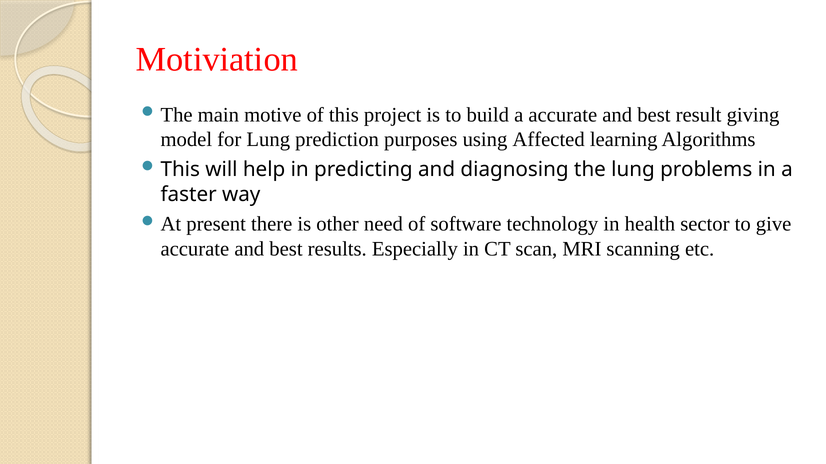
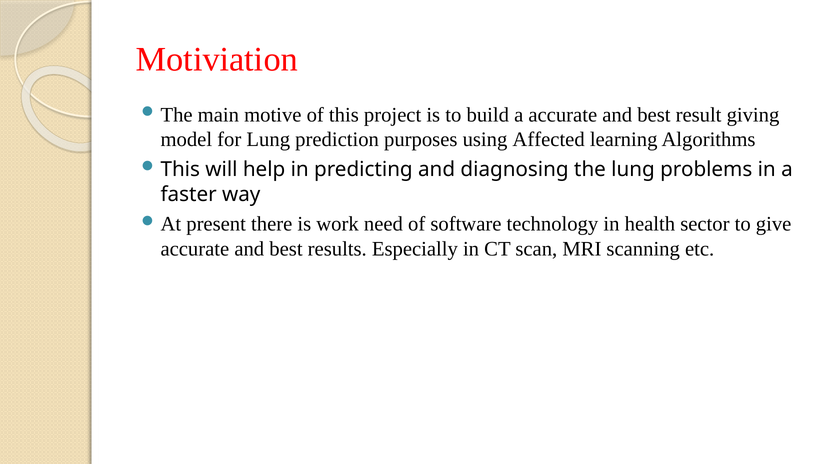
other: other -> work (338, 224)
